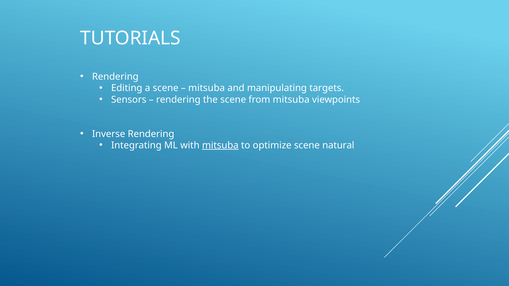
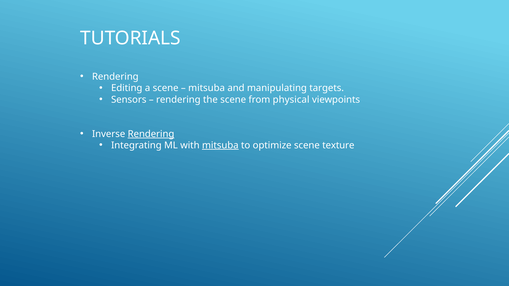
from mitsuba: mitsuba -> physical (291, 100)
Rendering underline: none -> present (151, 134)
natural: natural -> texture (338, 145)
